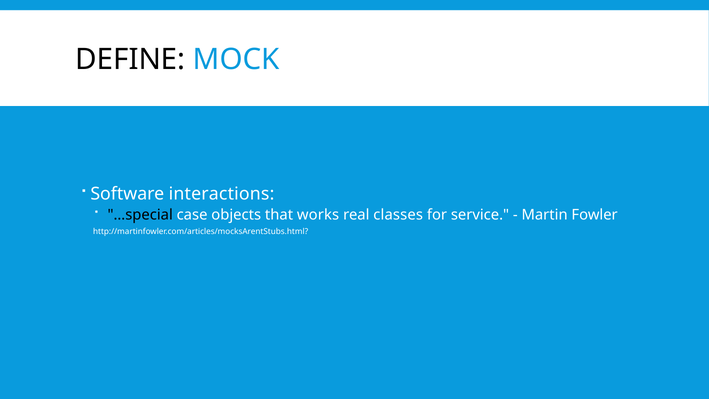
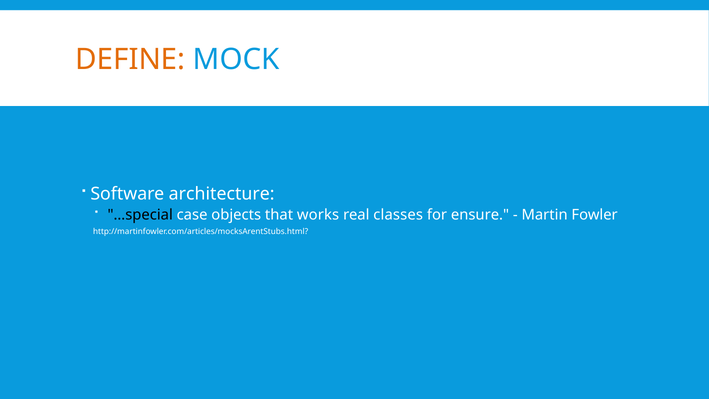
DEFINE colour: black -> orange (130, 60)
interactions: interactions -> architecture (222, 194)
service: service -> ensure (480, 215)
